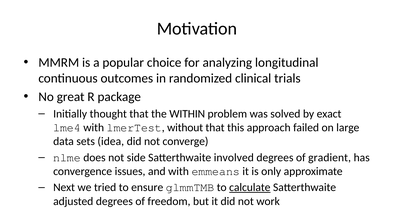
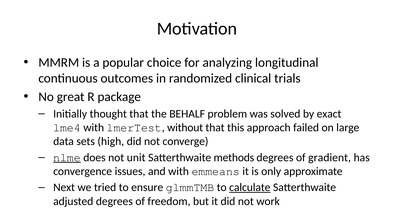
WITHIN: WITHIN -> BEHALF (187, 114)
idea: idea -> high (111, 141)
nlme underline: none -> present (67, 157)
side: side -> unit (136, 157)
involved: involved -> methods (234, 157)
